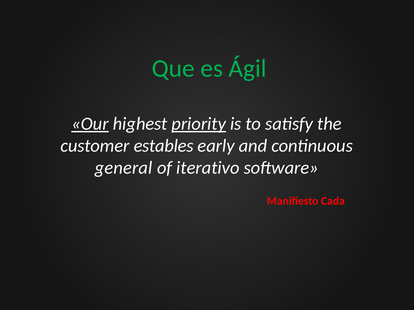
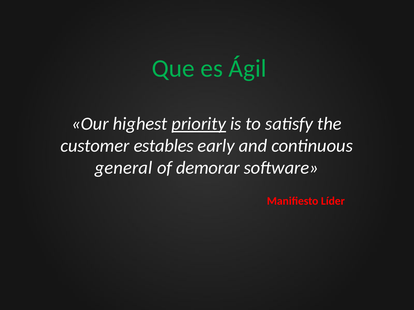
Our underline: present -> none (90, 124)
iterativo: iterativo -> demorar (208, 168)
Cada: Cada -> Líder (333, 201)
